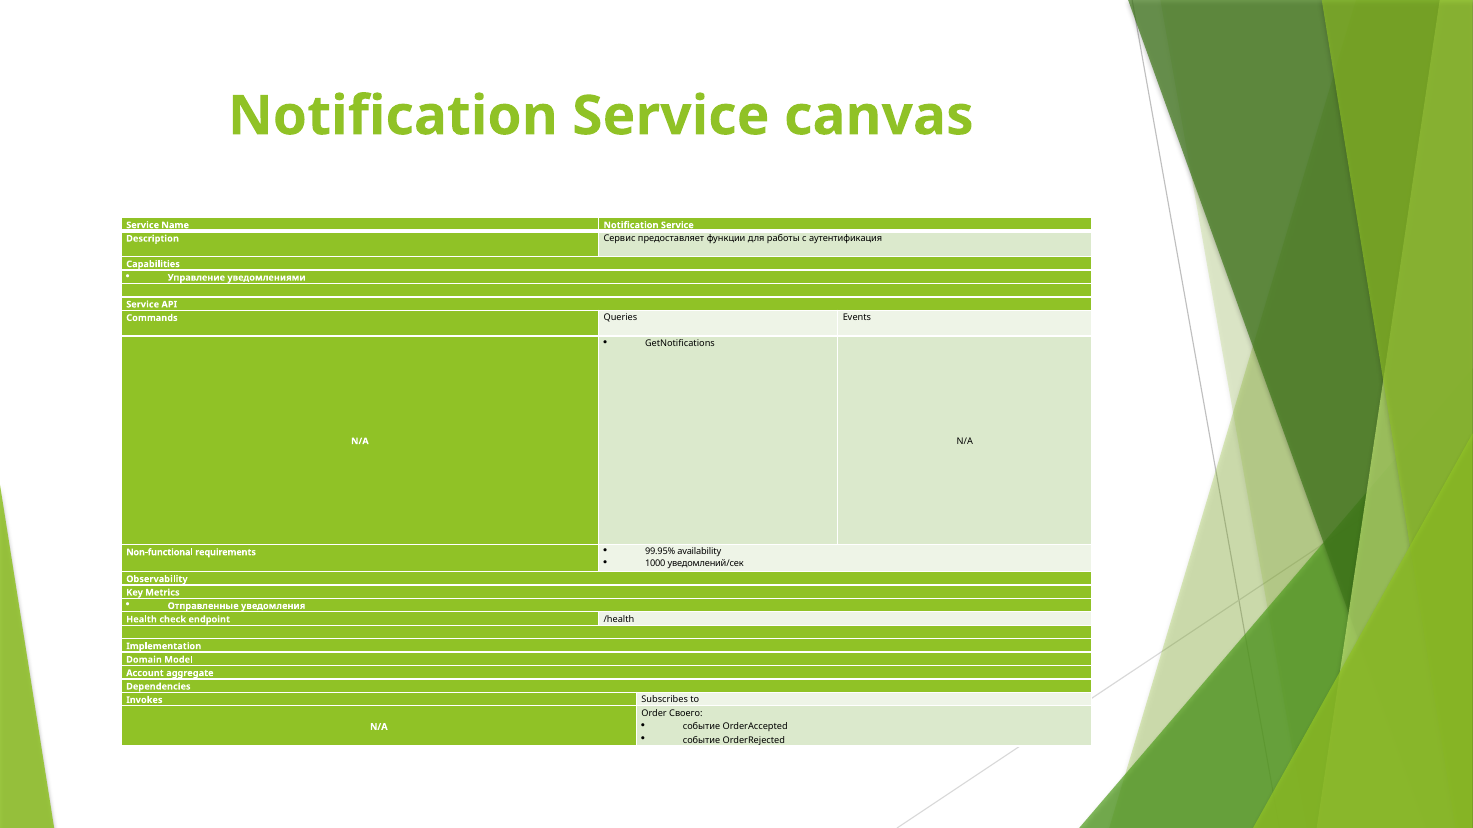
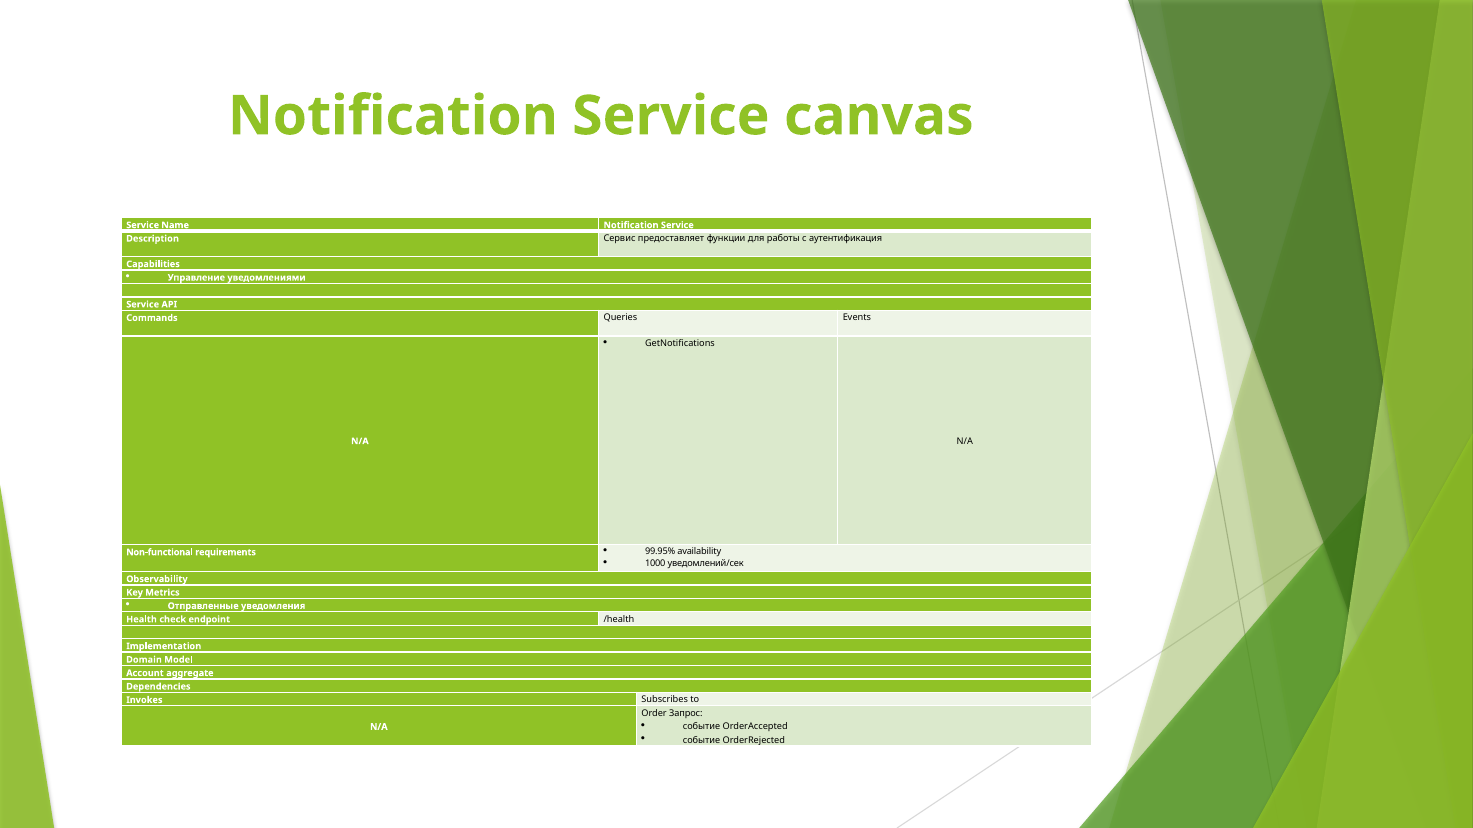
Своего: Своего -> Запрос (686, 714)
